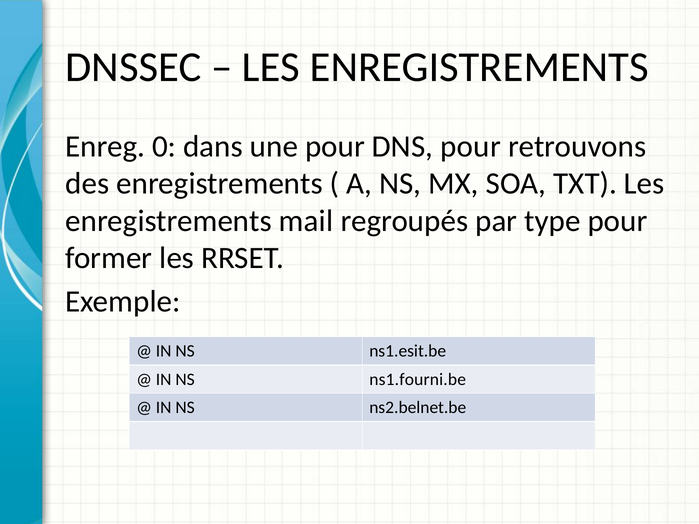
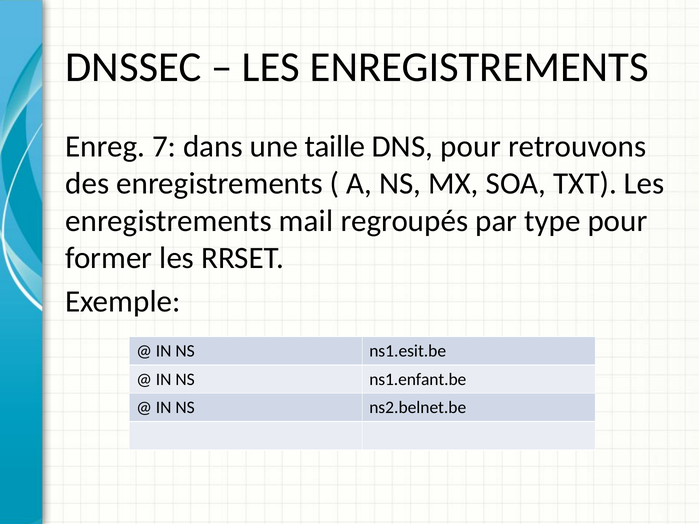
0: 0 -> 7 (164, 146)
une pour: pour -> taille (335, 146)
ns1.fourni.be: ns1.fourni.be -> ns1.enfant.be (418, 379)
